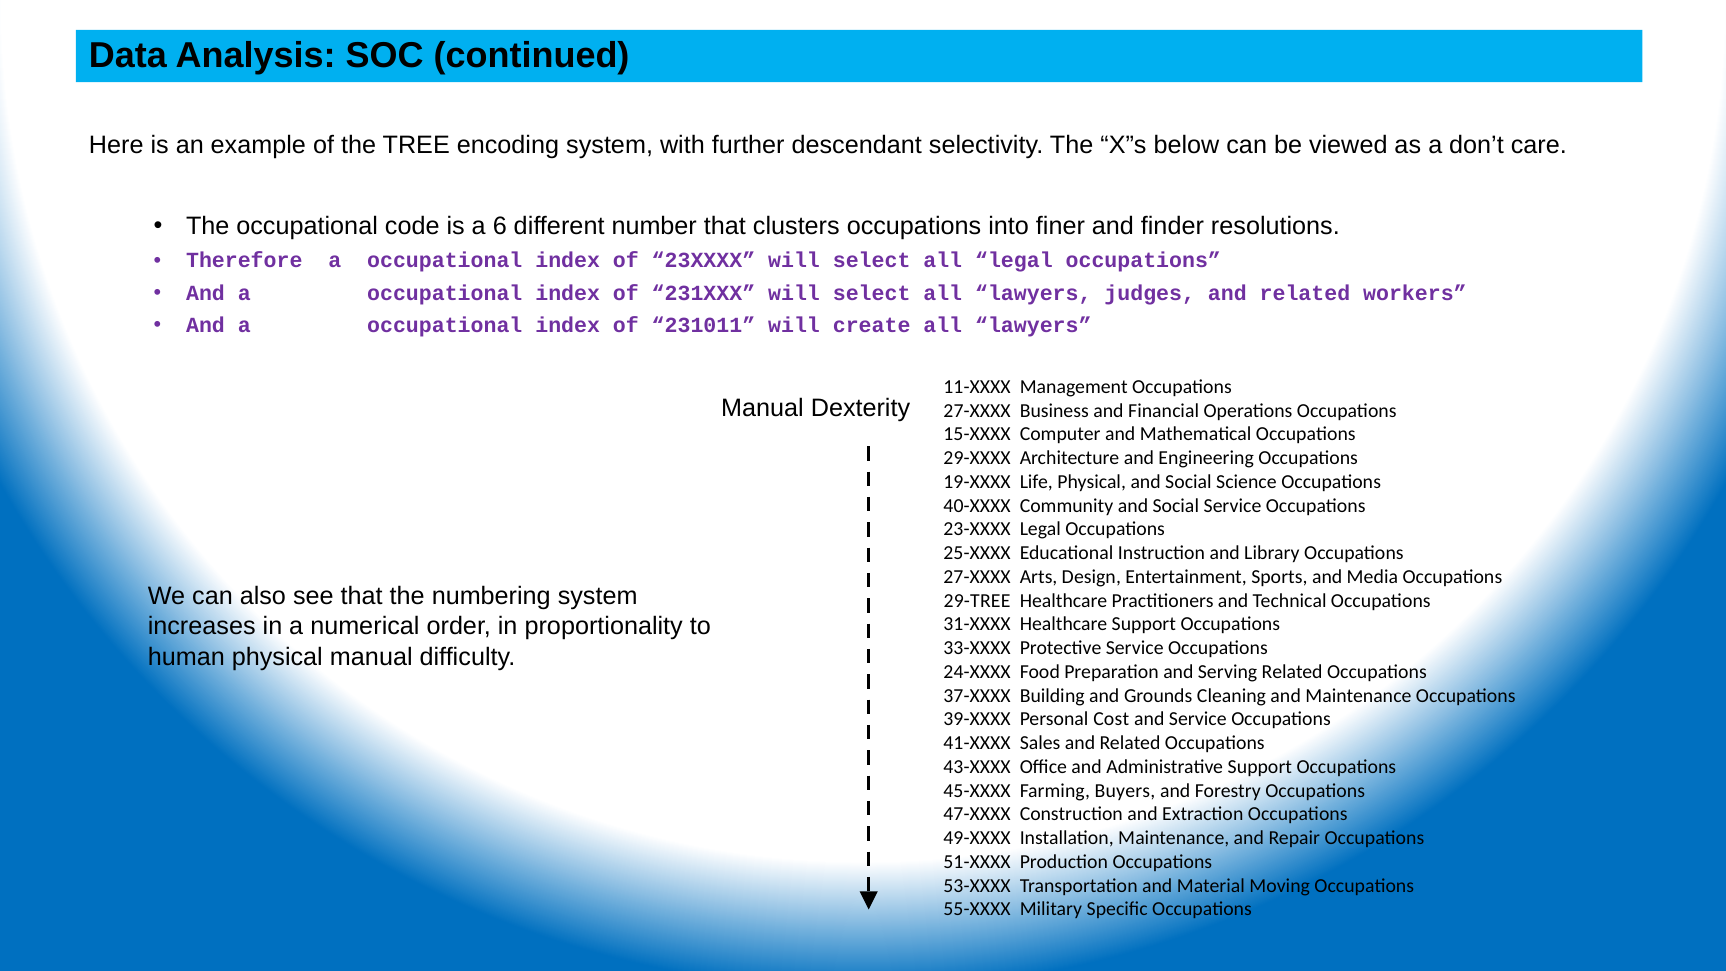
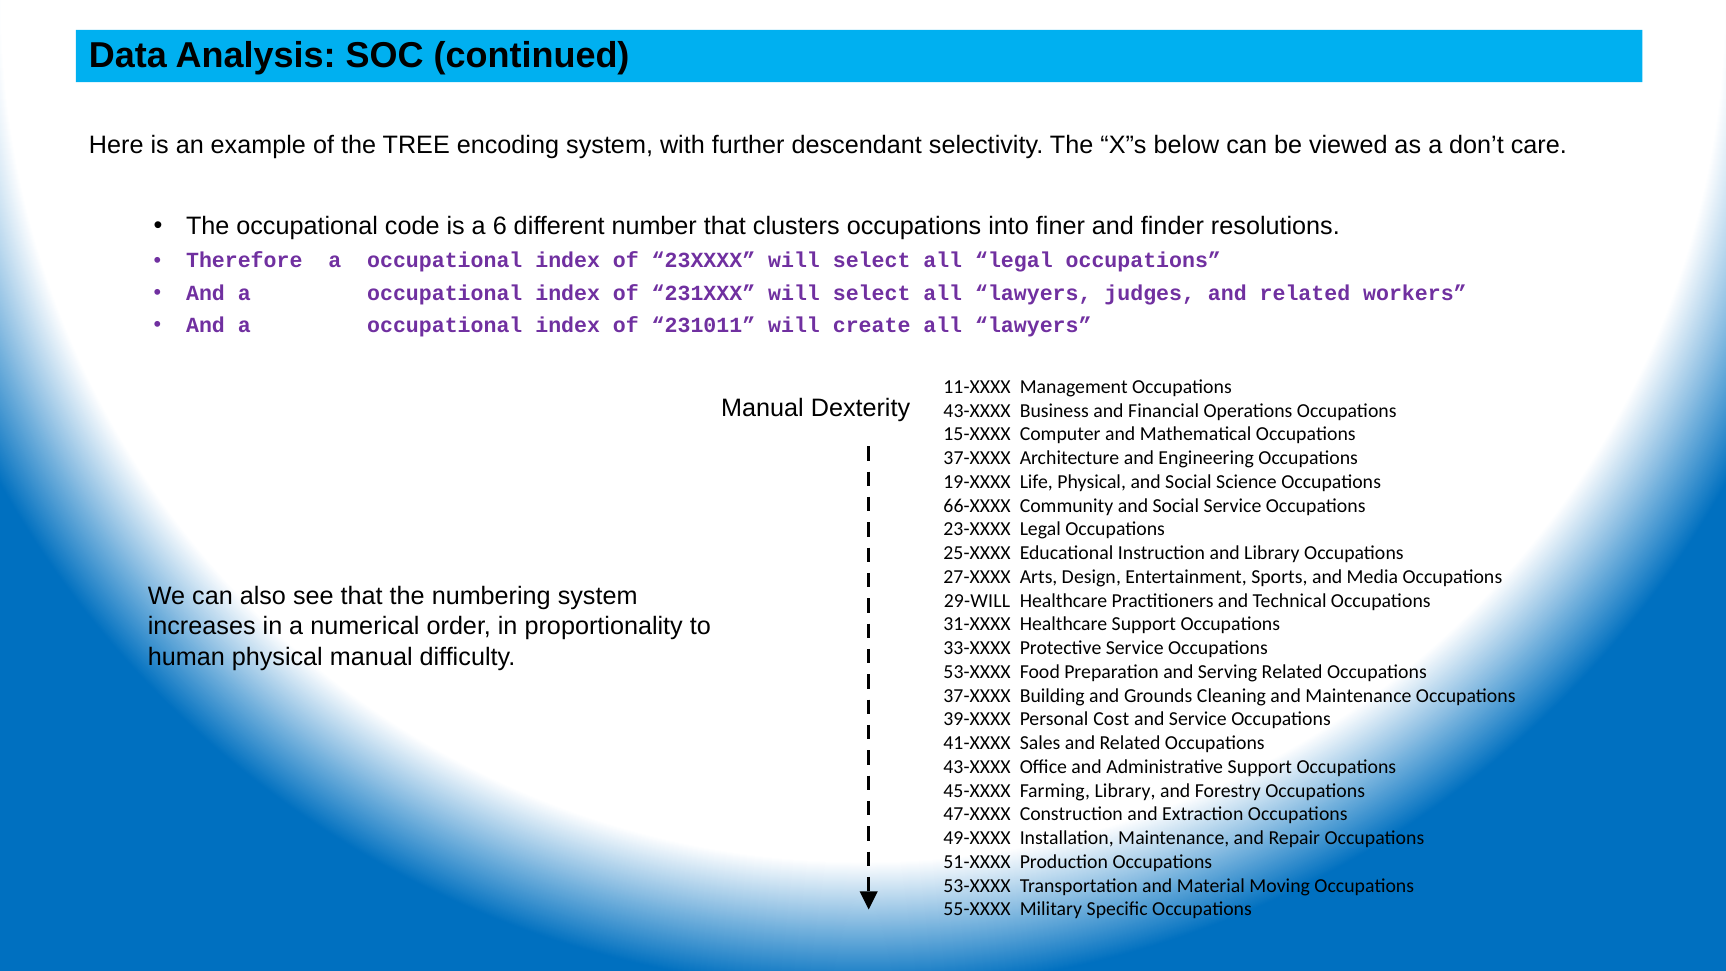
27-XXXX: 27-XXXX -> 43-XXXX (977, 411)
29-XXXX: 29-XXXX -> 37-XXXX (977, 458)
40-XXXX: 40-XXXX -> 66-XXXX (977, 506)
29-TREE: 29-TREE -> 29-WILL (977, 601)
24-XXXX: 24-XXXX -> 53-XXXX (977, 672)
Farming Buyers: Buyers -> Library (1125, 791)
